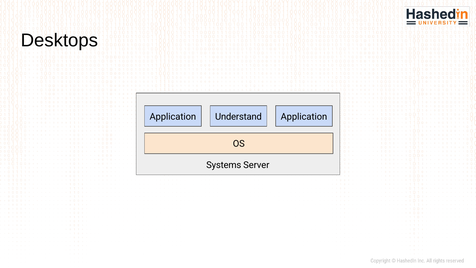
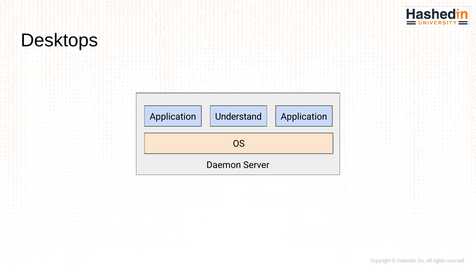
Systems: Systems -> Daemon (224, 165)
